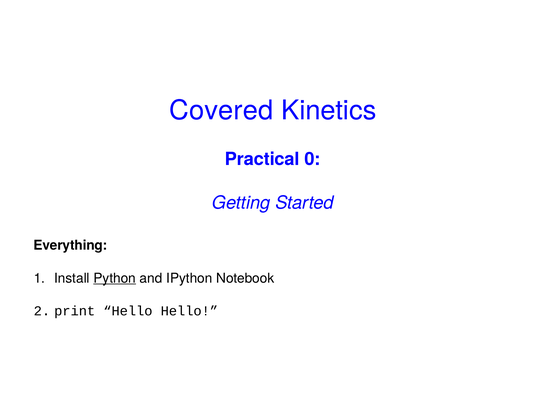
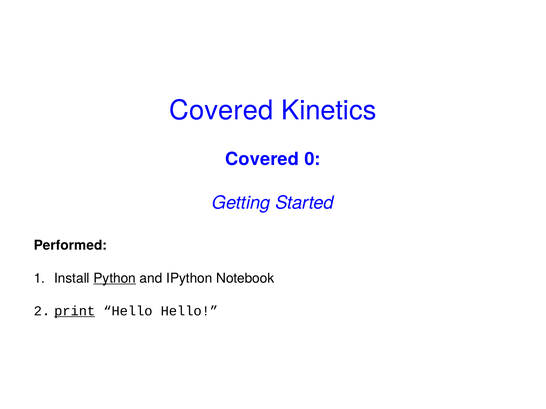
Practical: Practical -> Covered (262, 159)
Everything: Everything -> Performed (70, 246)
print underline: none -> present (75, 311)
